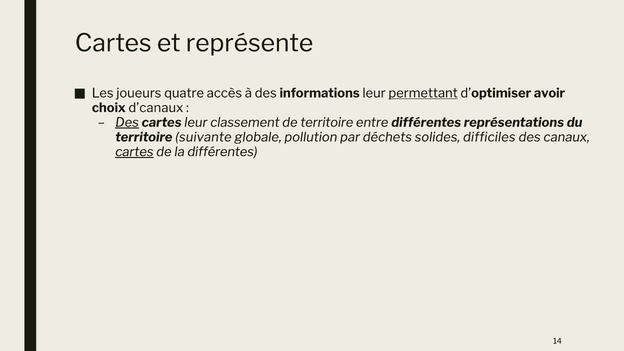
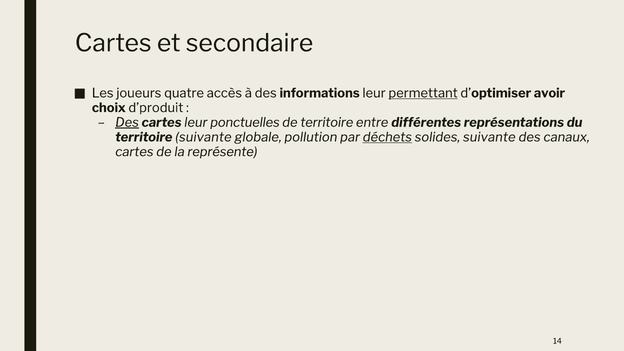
représente: représente -> secondaire (250, 43)
d’canaux: d’canaux -> d’produit (156, 108)
classement: classement -> ponctuelles (245, 122)
déchets underline: none -> present (387, 137)
solides difficiles: difficiles -> suivante (489, 137)
cartes underline: present -> none (134, 152)
la différentes: différentes -> représente (222, 152)
